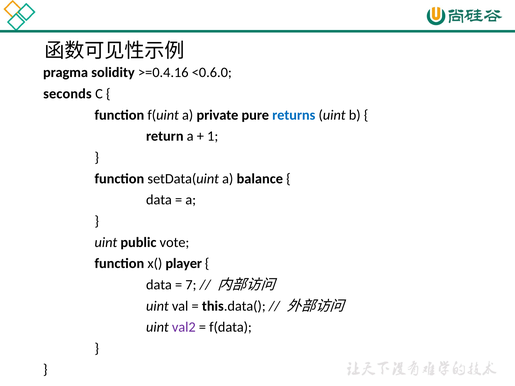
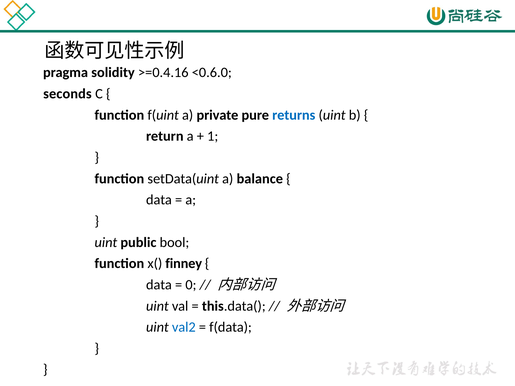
vote: vote -> bool (174, 242)
player: player -> finney (184, 264)
7: 7 -> 0 (191, 285)
val2 colour: purple -> blue (184, 327)
